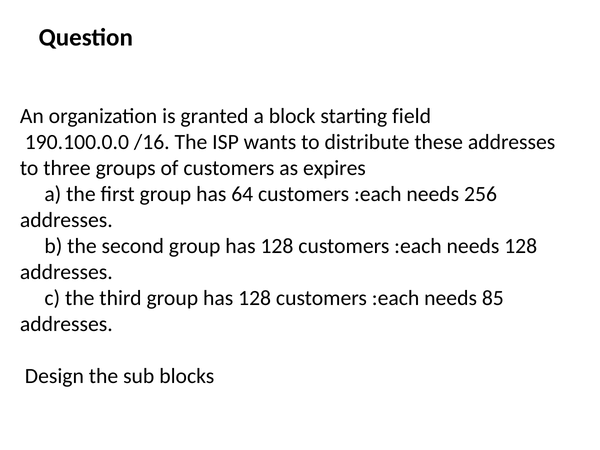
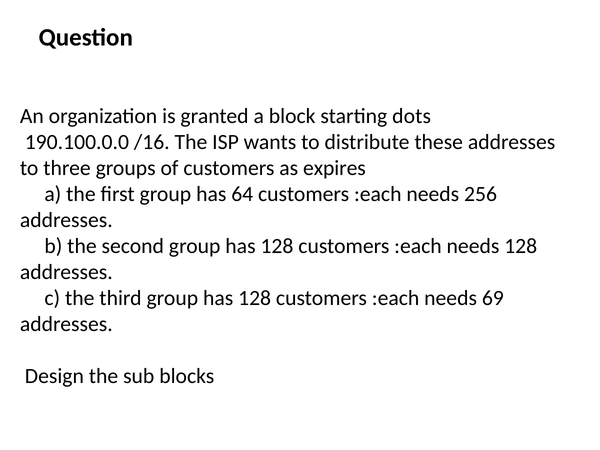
field: field -> dots (412, 116)
85: 85 -> 69 (493, 298)
